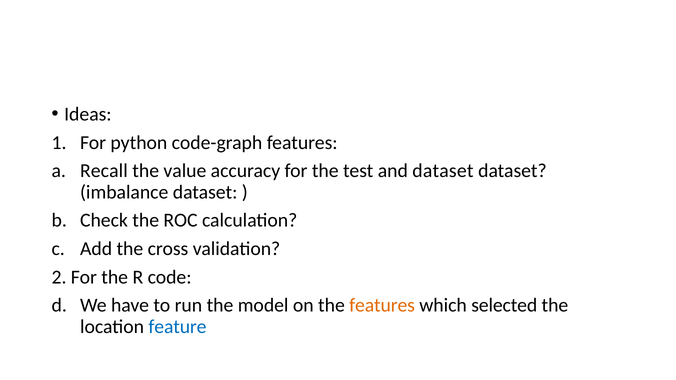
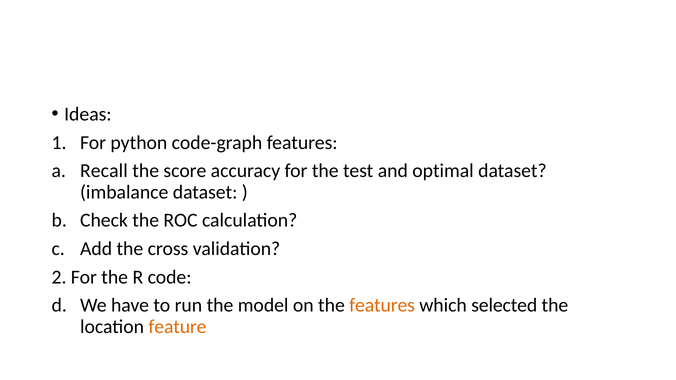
value: value -> score (185, 171)
and dataset: dataset -> optimal (443, 171)
feature colour: blue -> orange (177, 327)
